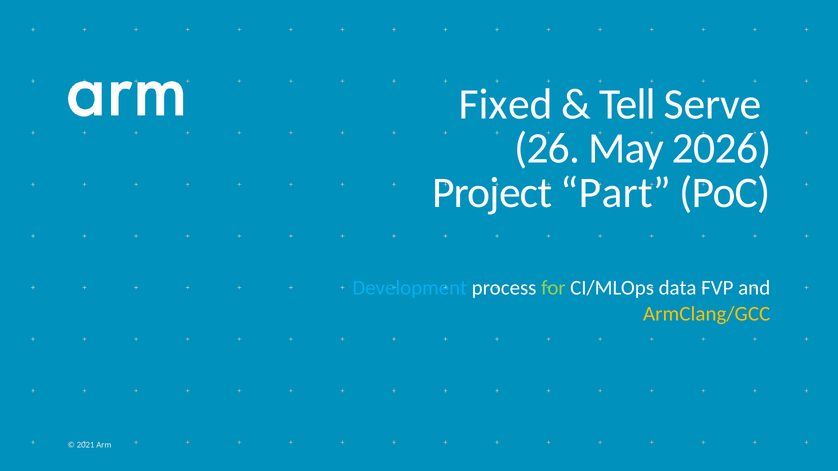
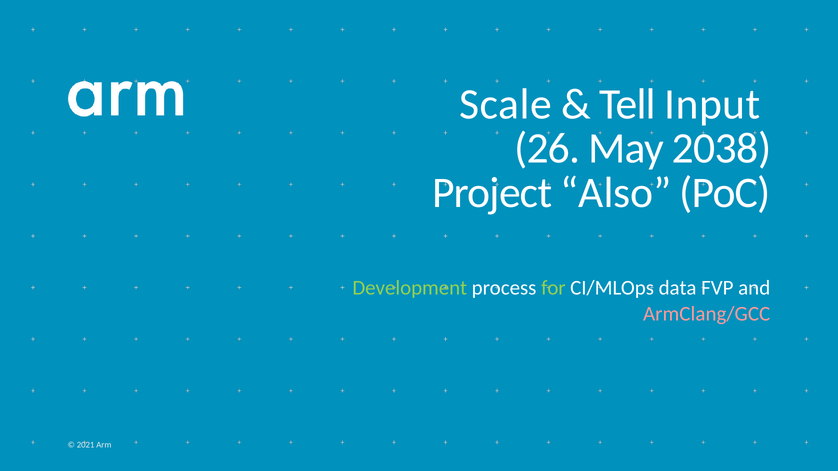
Fixed: Fixed -> Scale (506, 104)
Serve: Serve -> Input (712, 104)
2026: 2026 -> 2038 (721, 149)
Part: Part -> Also (616, 193)
Development colour: light blue -> light green (410, 288)
ArmClang/GCC colour: yellow -> pink (707, 314)
